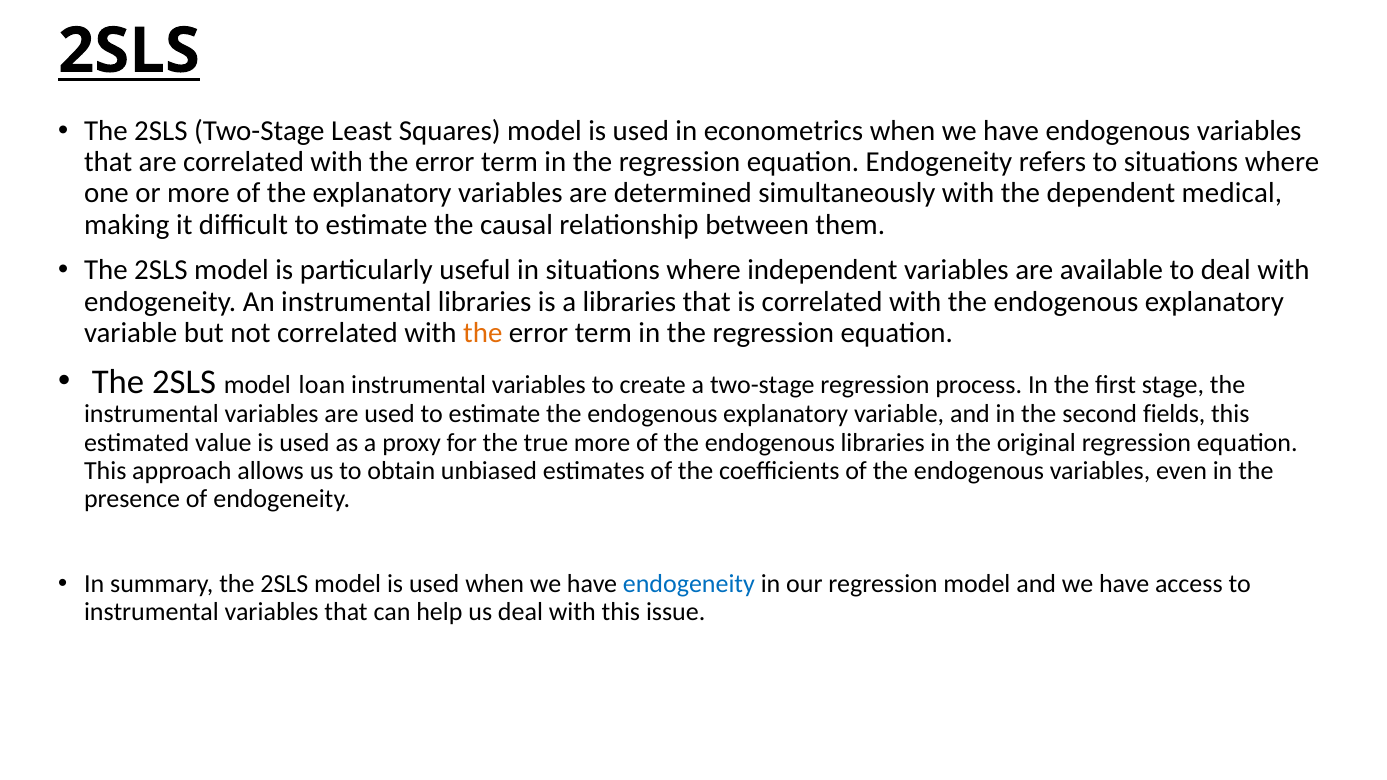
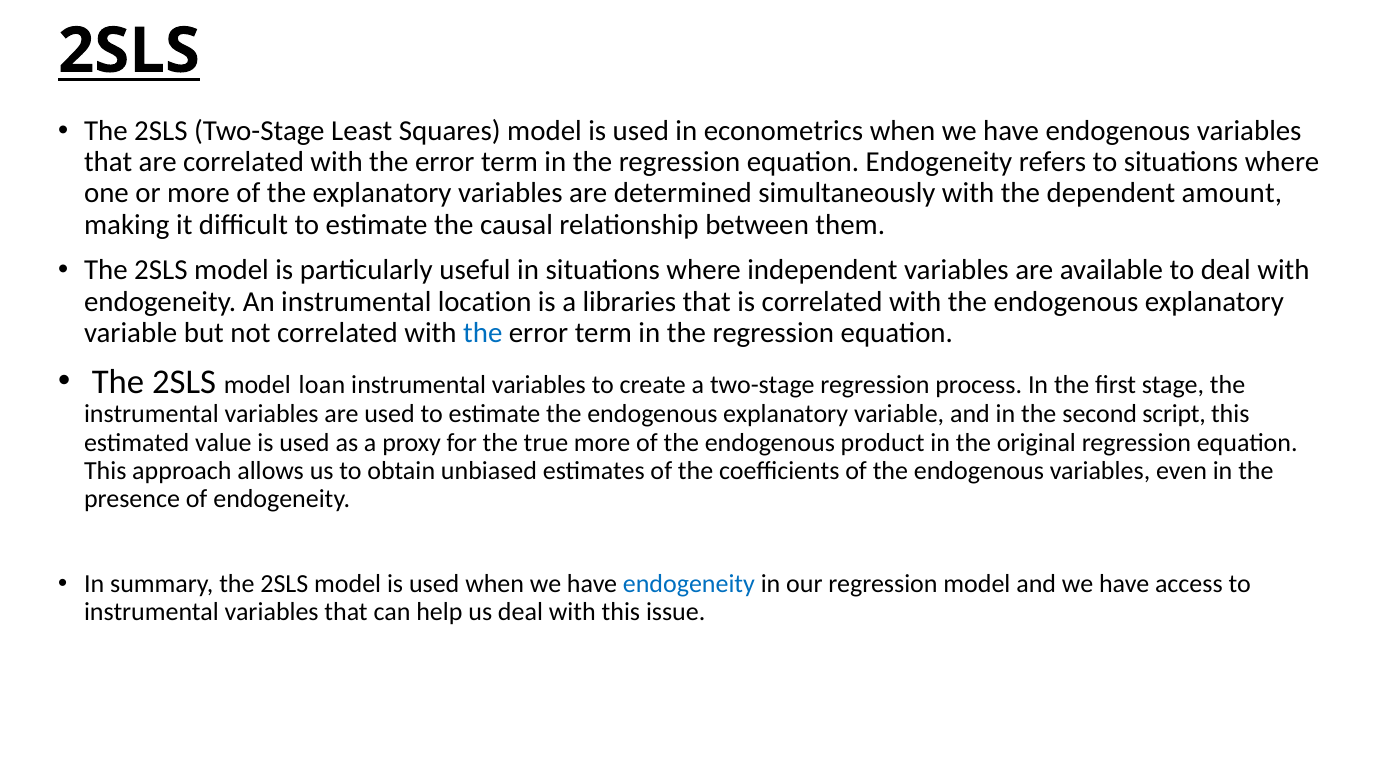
medical: medical -> amount (1232, 193)
instrumental libraries: libraries -> location (485, 302)
the colour: orange -> blue (483, 333)
fields: fields -> script (1174, 414)
endogenous libraries: libraries -> product (883, 443)
